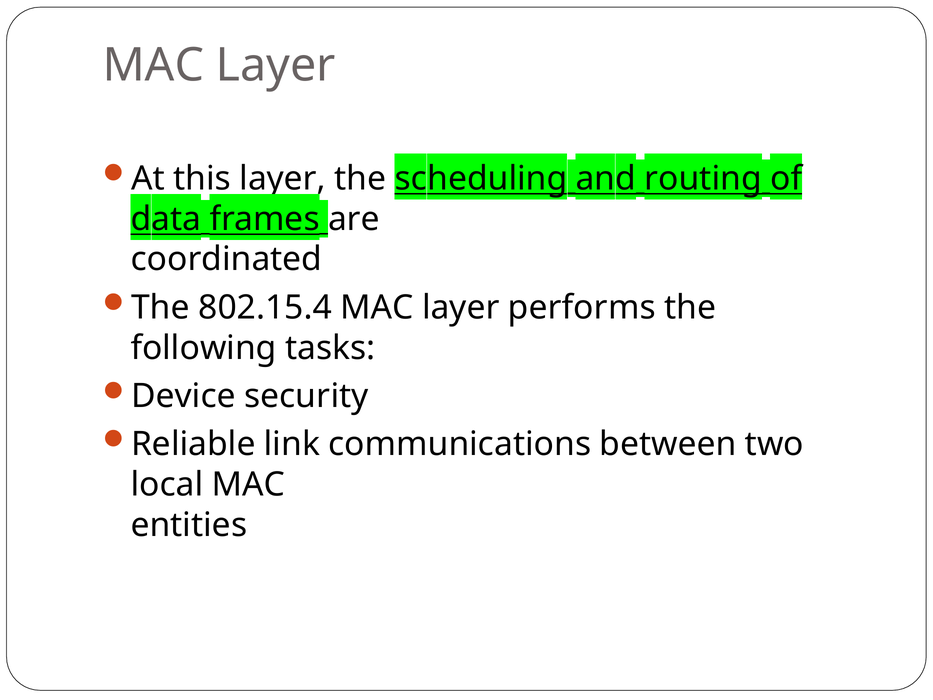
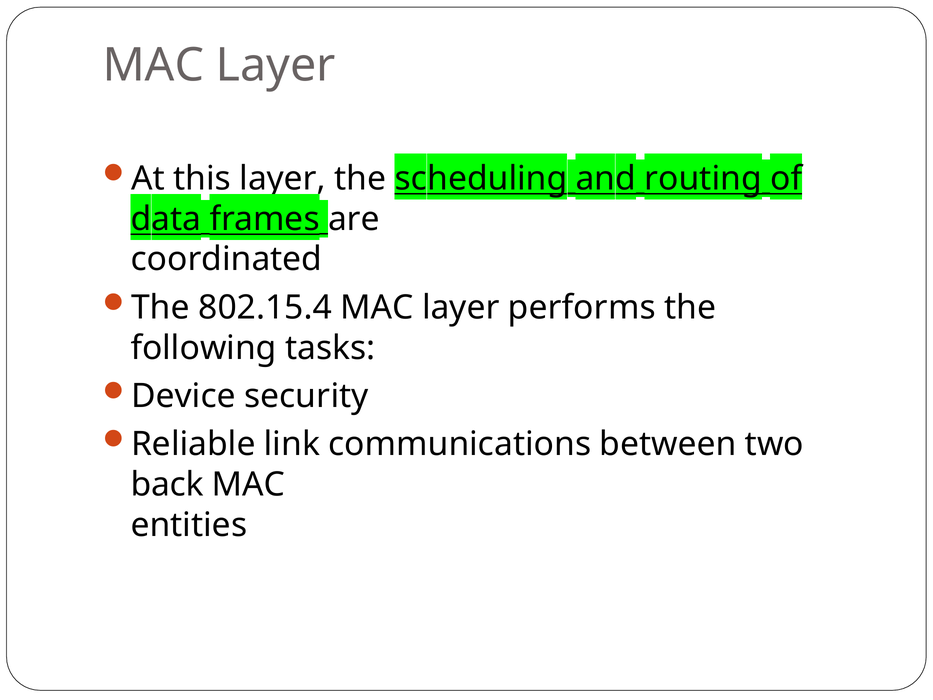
local: local -> back (167, 485)
